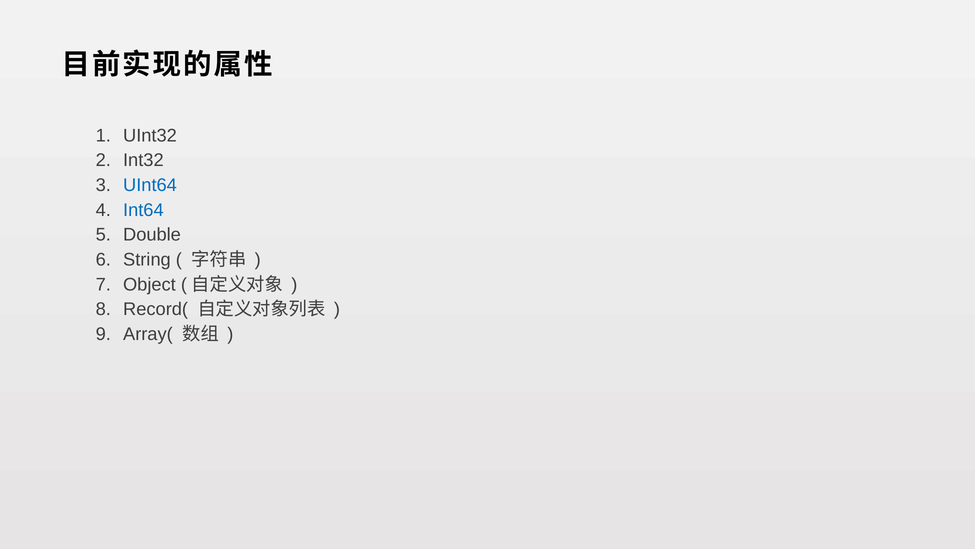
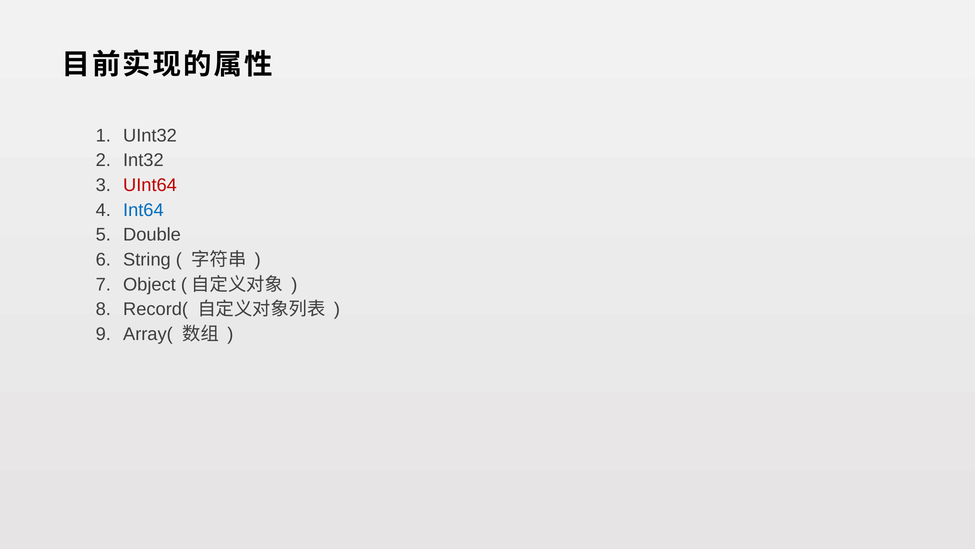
UInt64 colour: blue -> red (150, 185)
